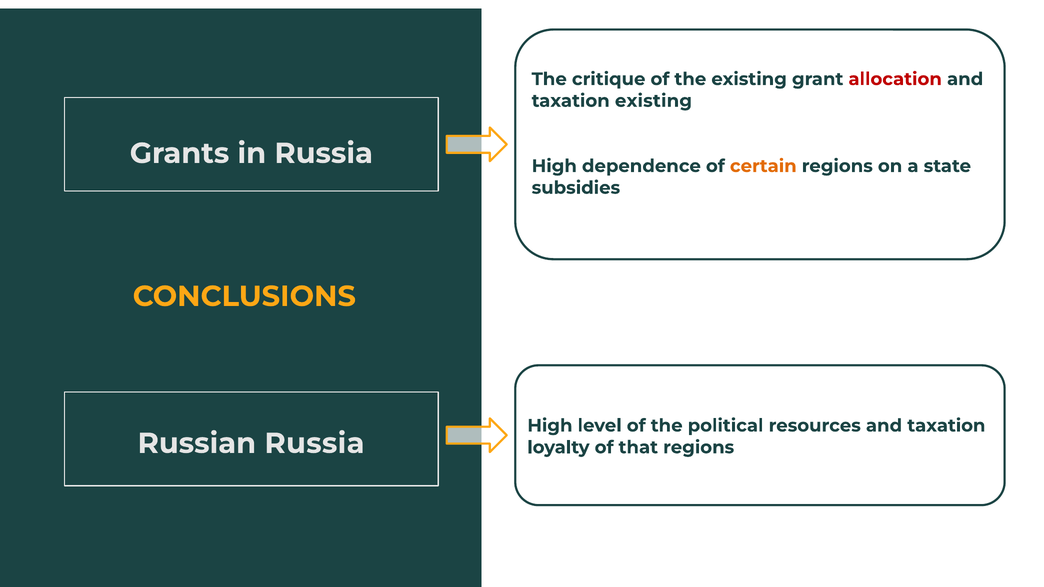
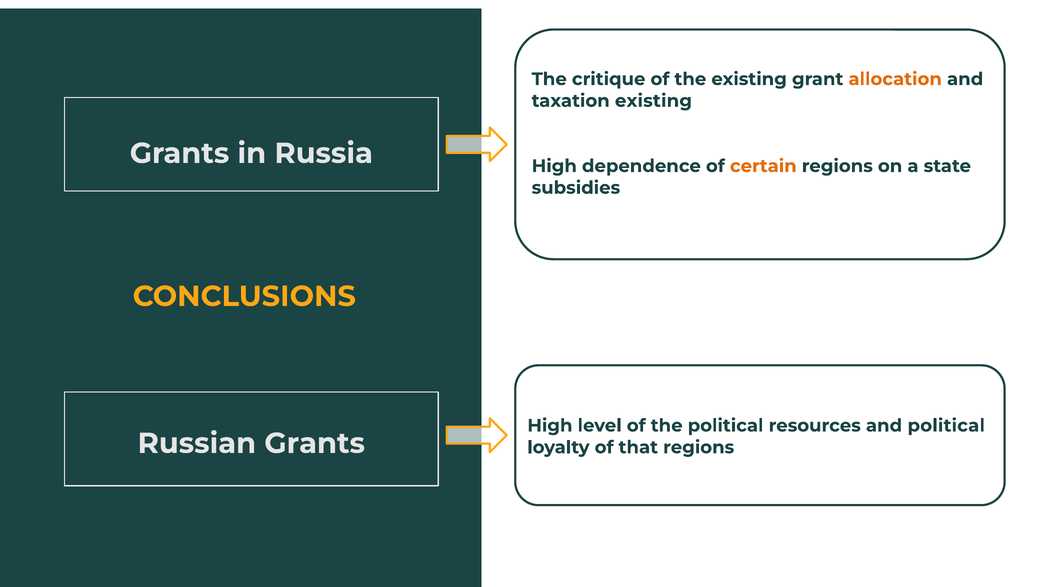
allocation colour: red -> orange (895, 79)
resources and taxation: taxation -> political (946, 426)
Russian Russia: Russia -> Grants (315, 444)
